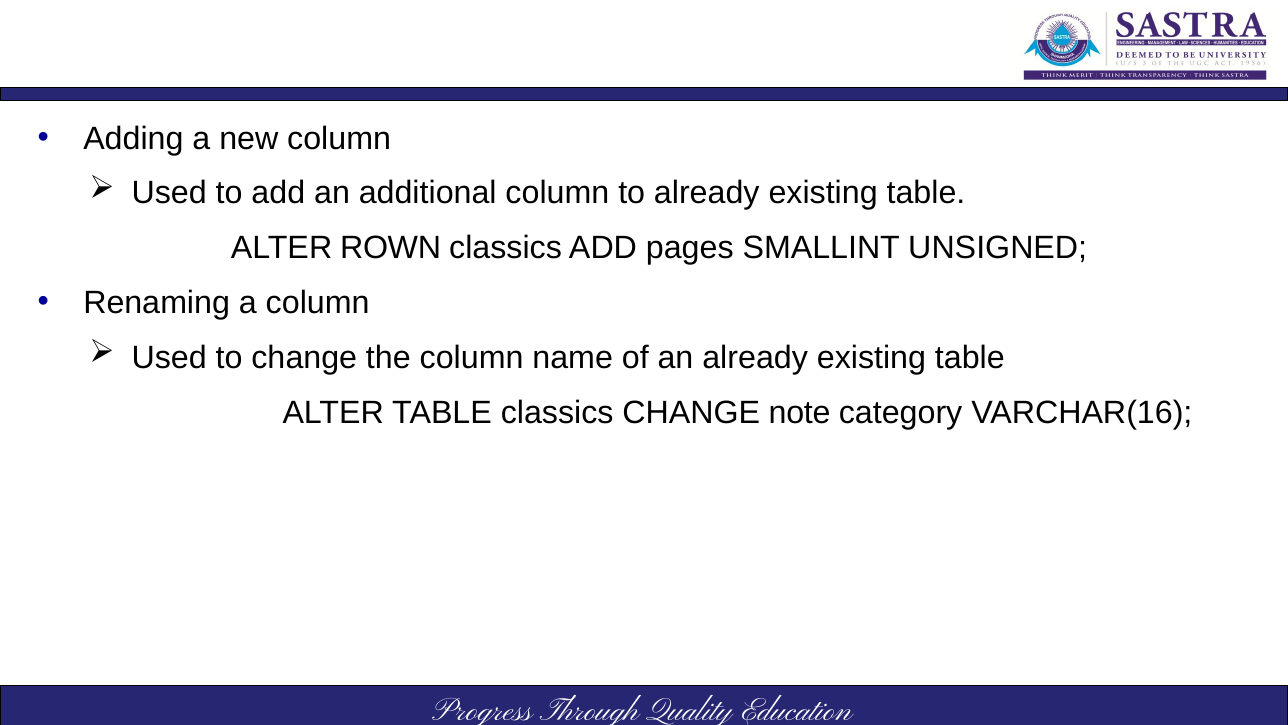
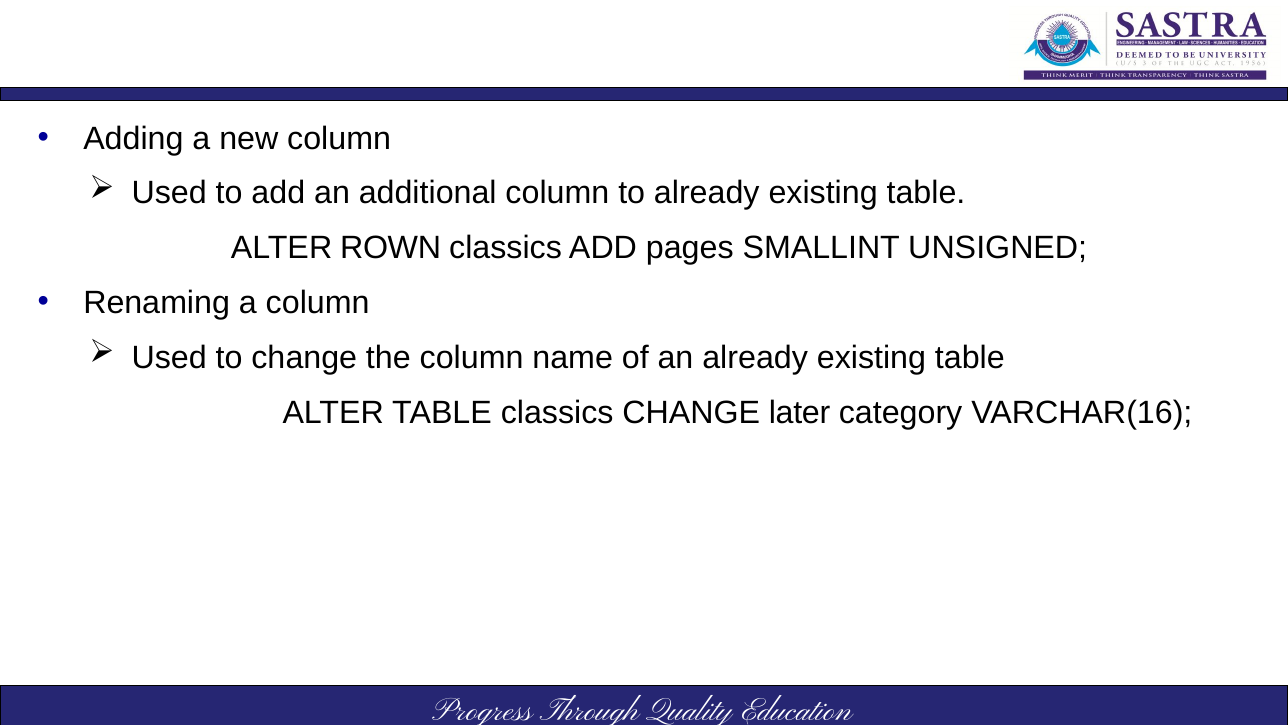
note: note -> later (800, 412)
